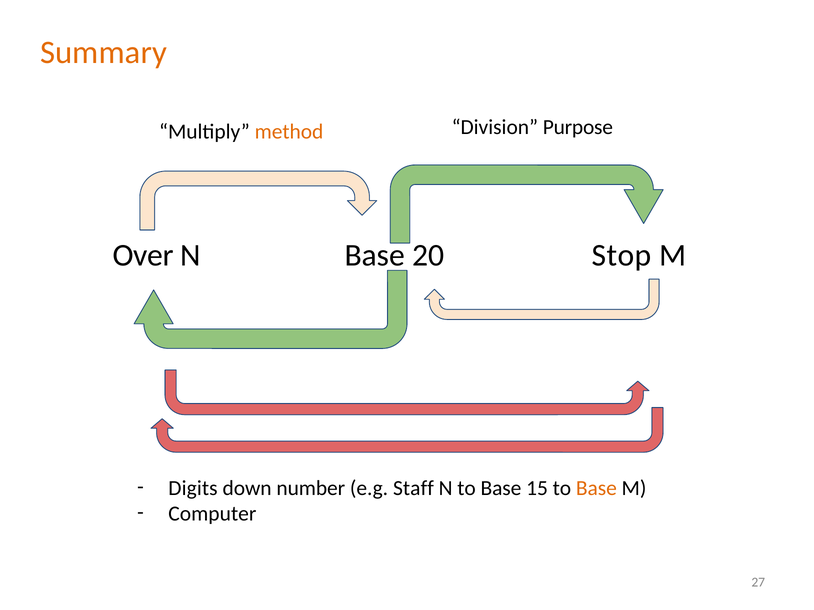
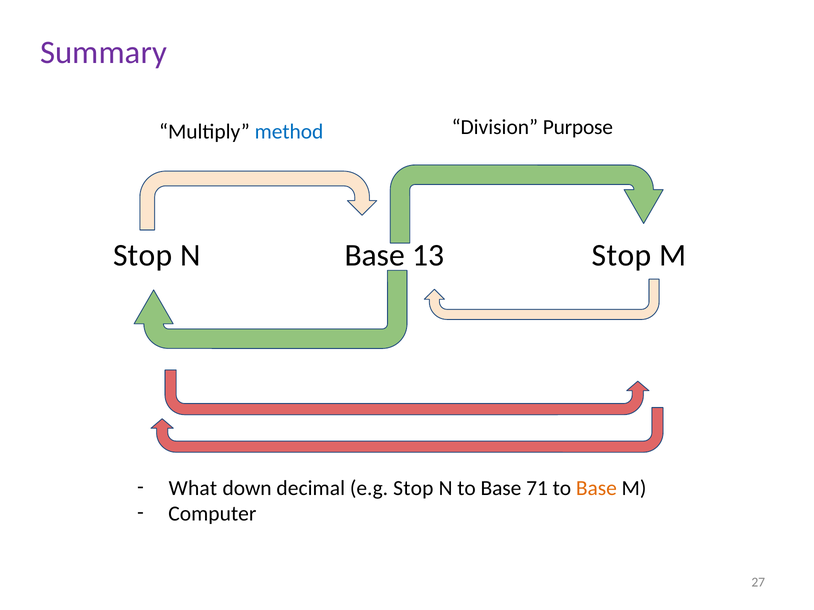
Summary colour: orange -> purple (104, 52)
method colour: orange -> blue (289, 132)
Over: Over -> Stop (143, 255)
20: 20 -> 13 (428, 255)
Digits: Digits -> What (193, 488)
number: number -> decimal (311, 488)
e.g Staff: Staff -> Stop (413, 488)
15: 15 -> 71 (537, 488)
